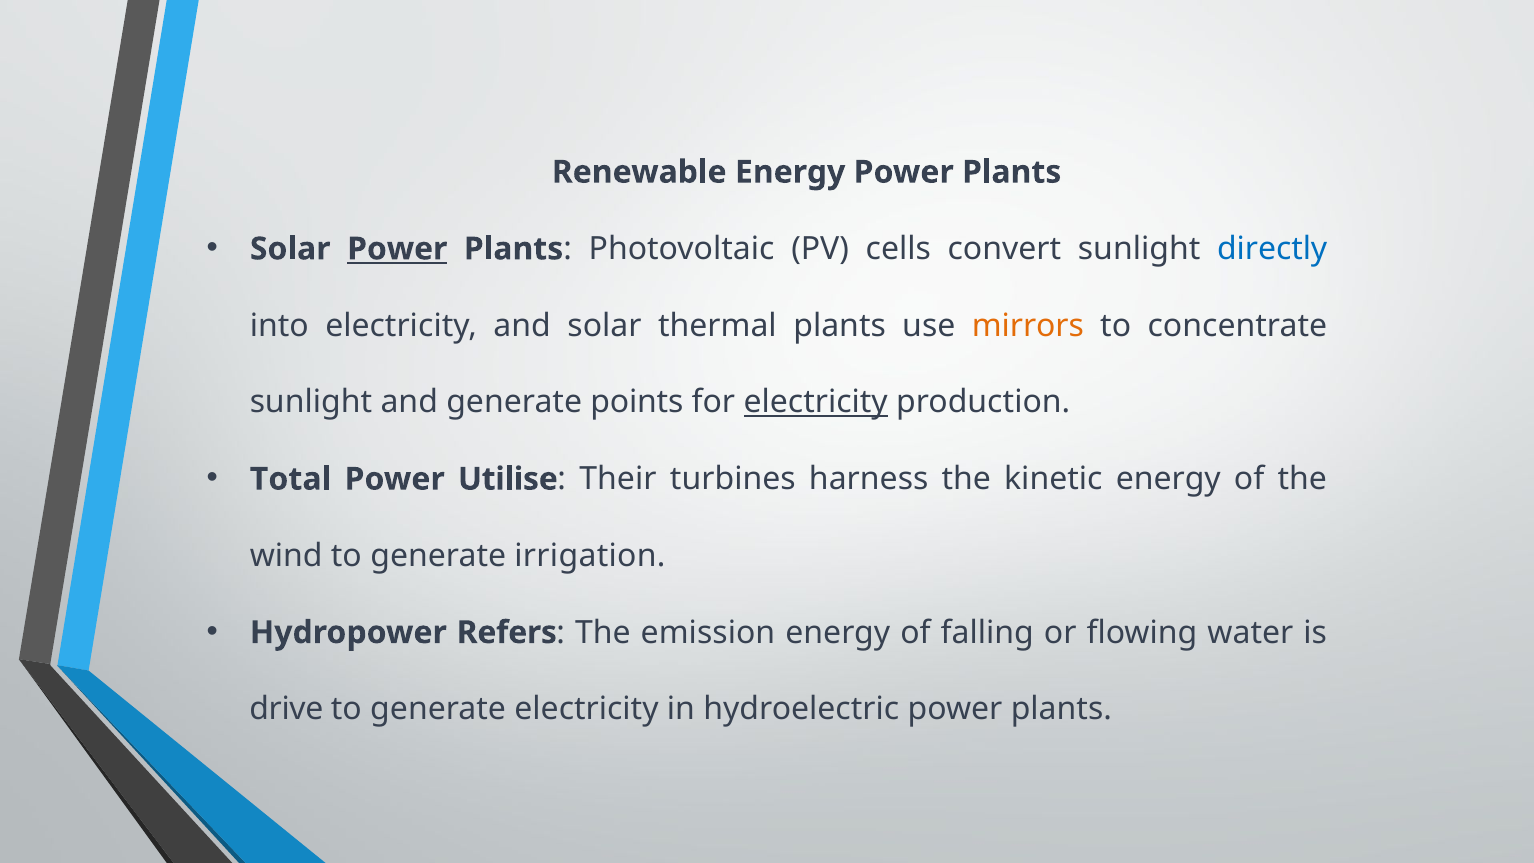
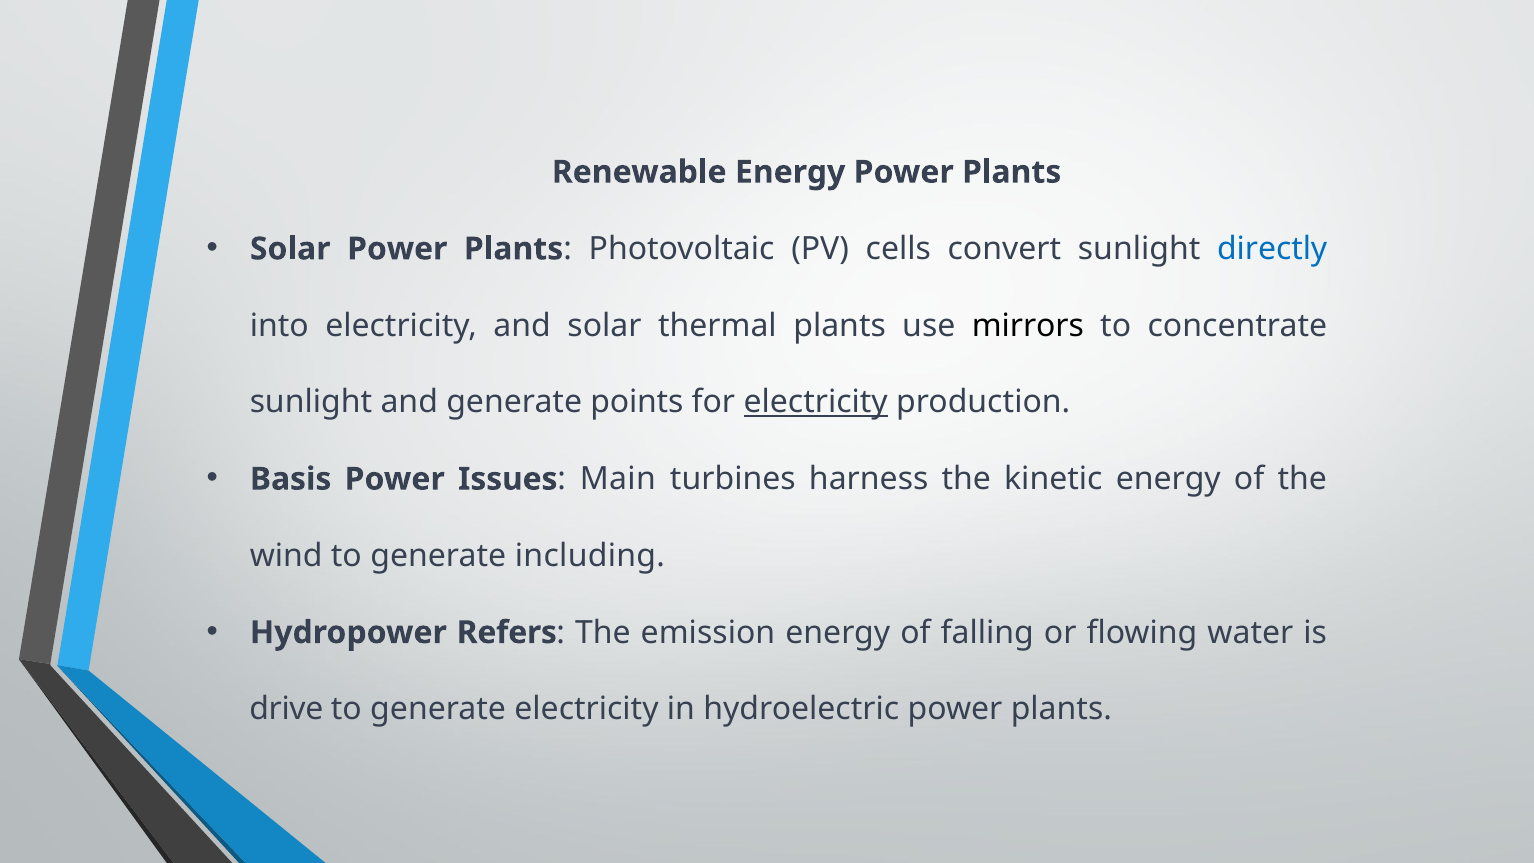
Power underline: present -> none (397, 249)
mirrors colour: orange -> black (1028, 326)
Total: Total -> Basis (291, 479)
Utilise: Utilise -> Issues (508, 479)
Their: Their -> Main (618, 479)
irrigation: irrigation -> including (590, 556)
